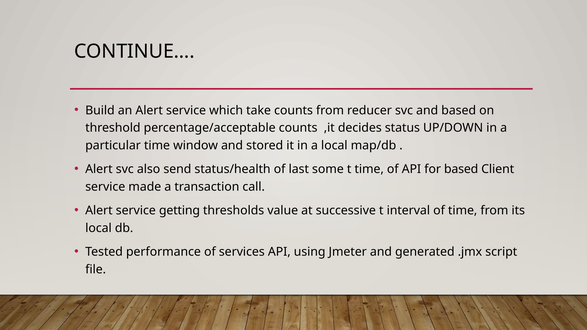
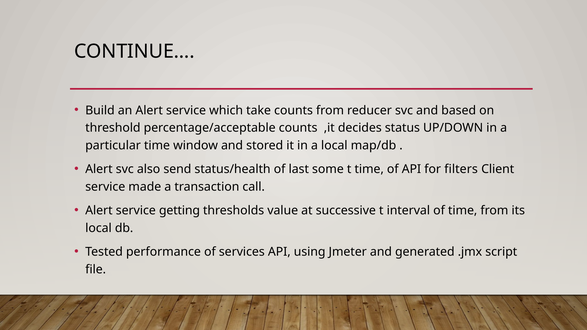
for based: based -> filters (461, 169)
